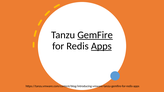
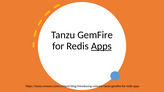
GemFire underline: present -> none (95, 35)
